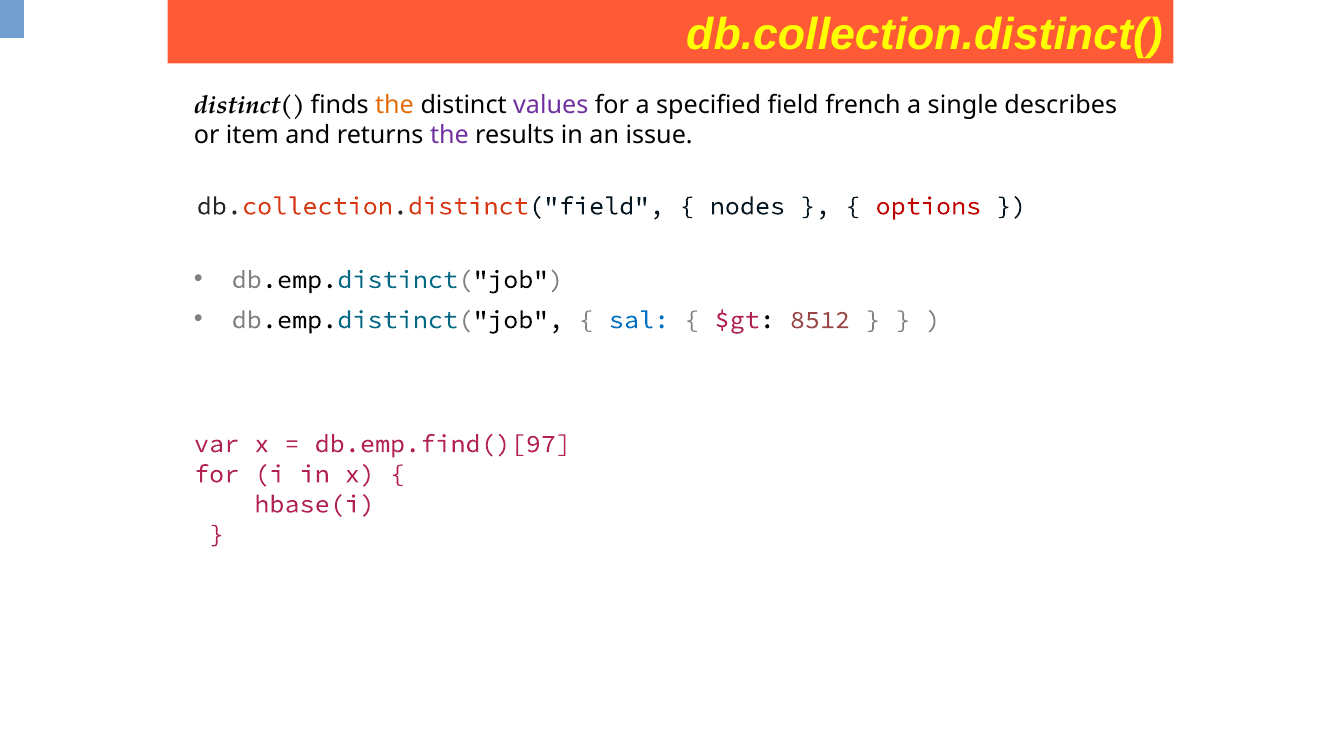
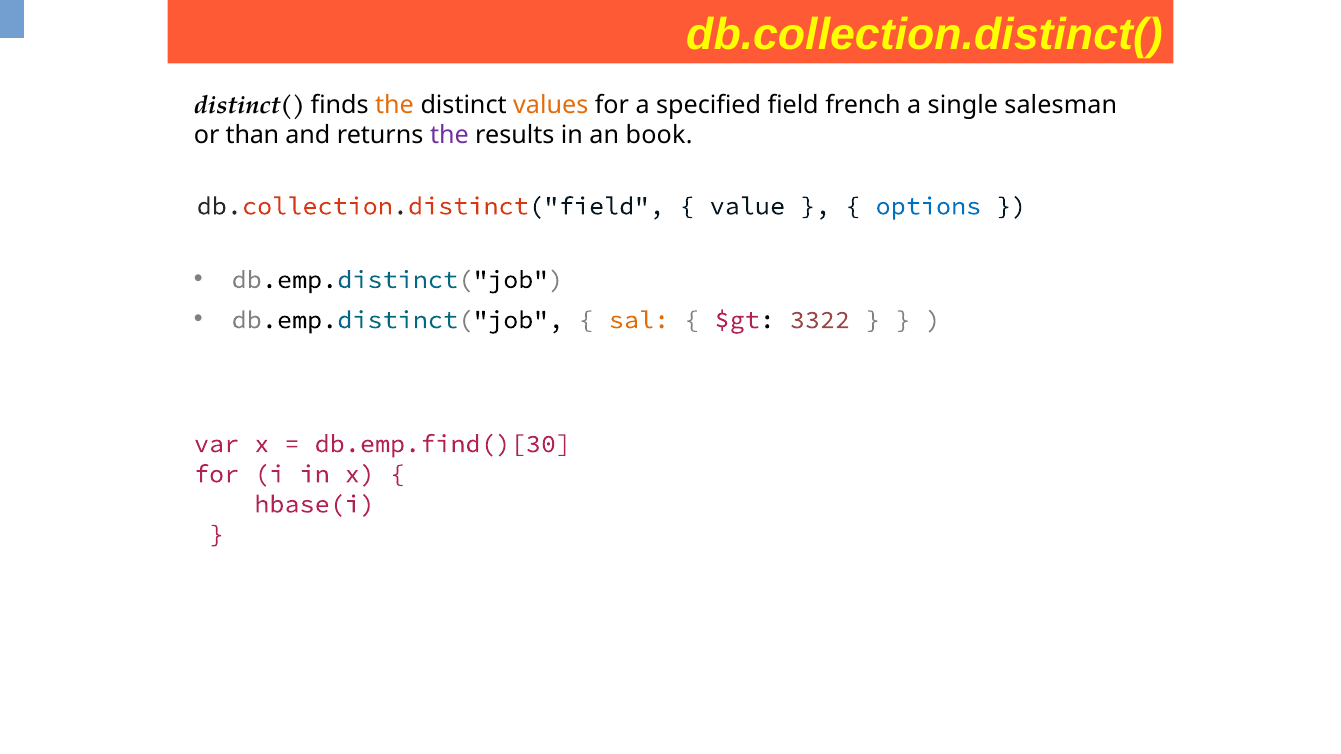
values colour: purple -> orange (551, 106)
describes: describes -> salesman (1061, 106)
item: item -> than (252, 136)
issue: issue -> book (659, 136)
nodes: nodes -> value (747, 206)
options colour: red -> blue (928, 206)
sal colour: blue -> orange (639, 320)
8512: 8512 -> 3322 (820, 320)
db.emp.find()[97: db.emp.find()[97 -> db.emp.find()[30 (443, 444)
